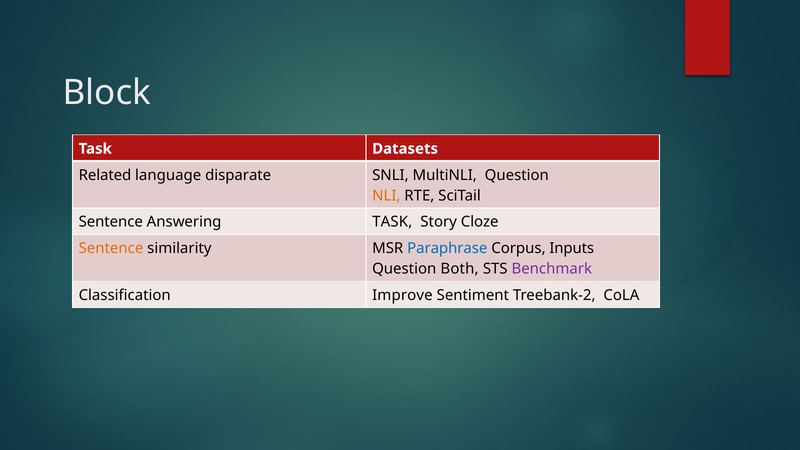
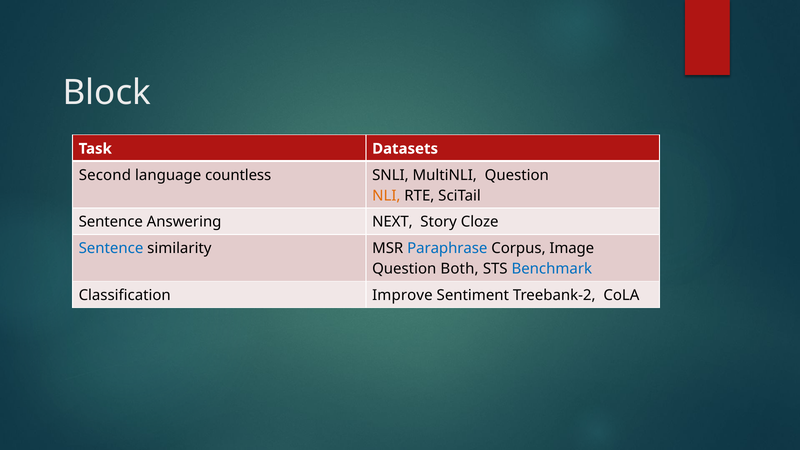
Related: Related -> Second (105, 175)
disparate: disparate -> countless (238, 175)
Answering TASK: TASK -> NEXT (392, 222)
Sentence colour: orange -> blue (111, 248)
Inputs: Inputs -> Image (572, 248)
Benchmark colour: purple -> blue (552, 269)
